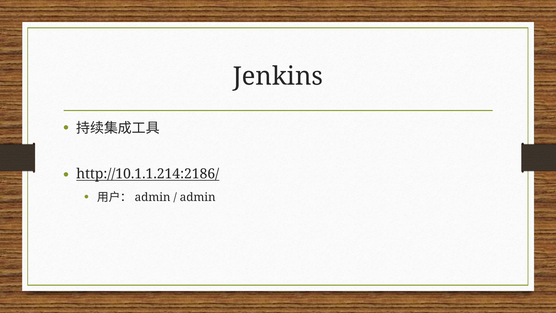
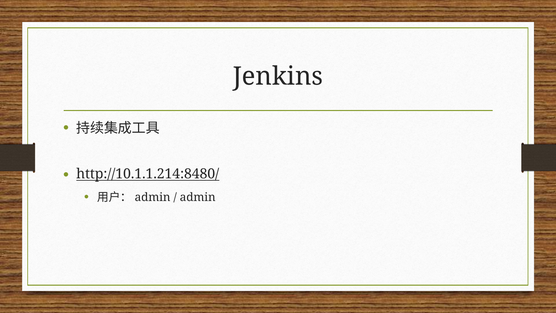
http://10.1.1.214:2186/: http://10.1.1.214:2186/ -> http://10.1.1.214:8480/ (148, 174)
